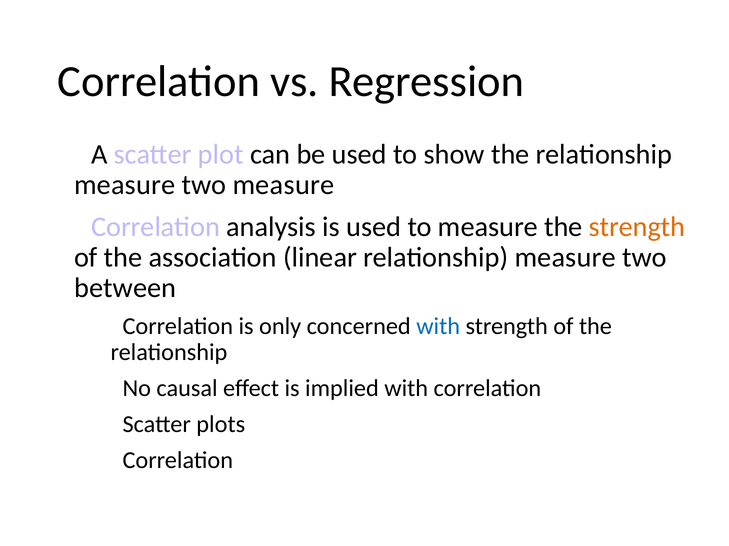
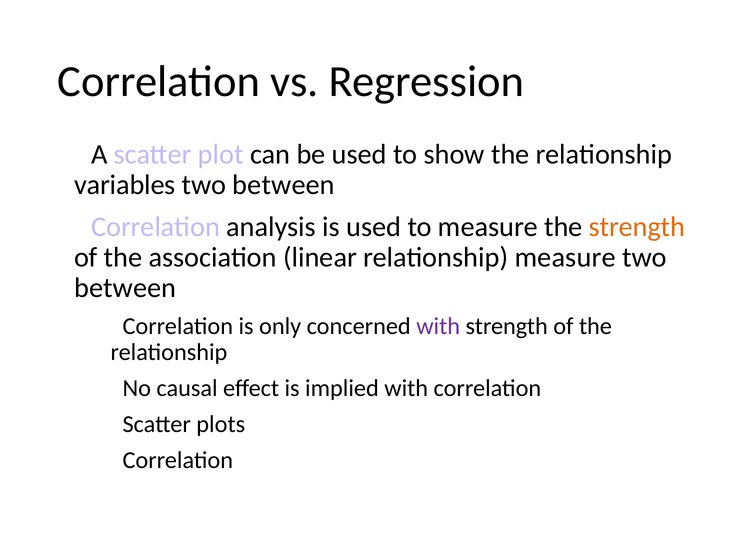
measure: measure -> variables (125, 185)
measure: measure -> between (284, 185)
with colour: blue -> purple (438, 327)
